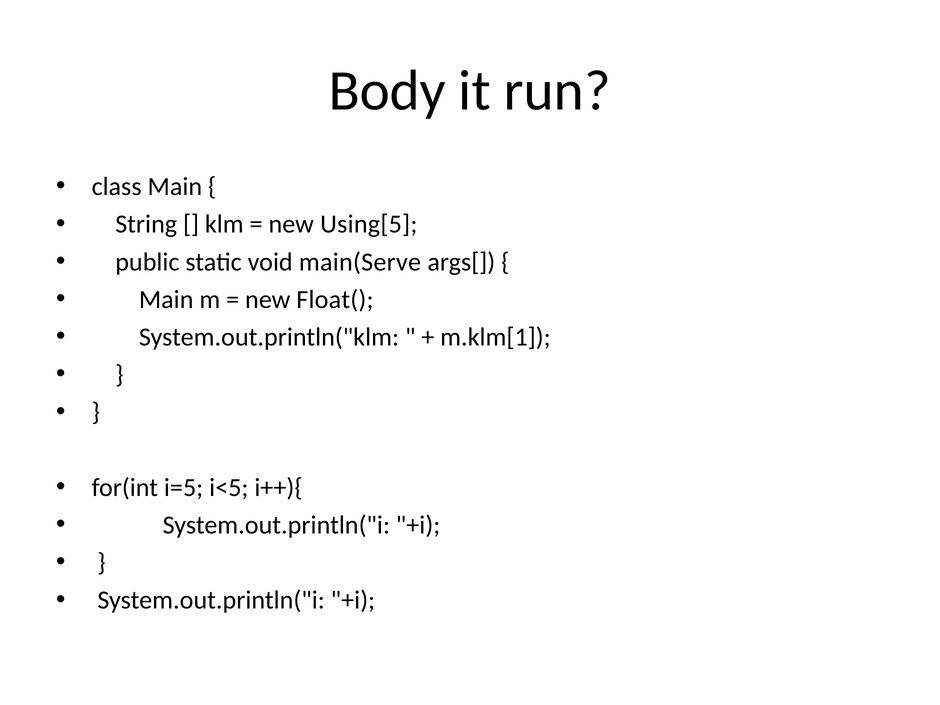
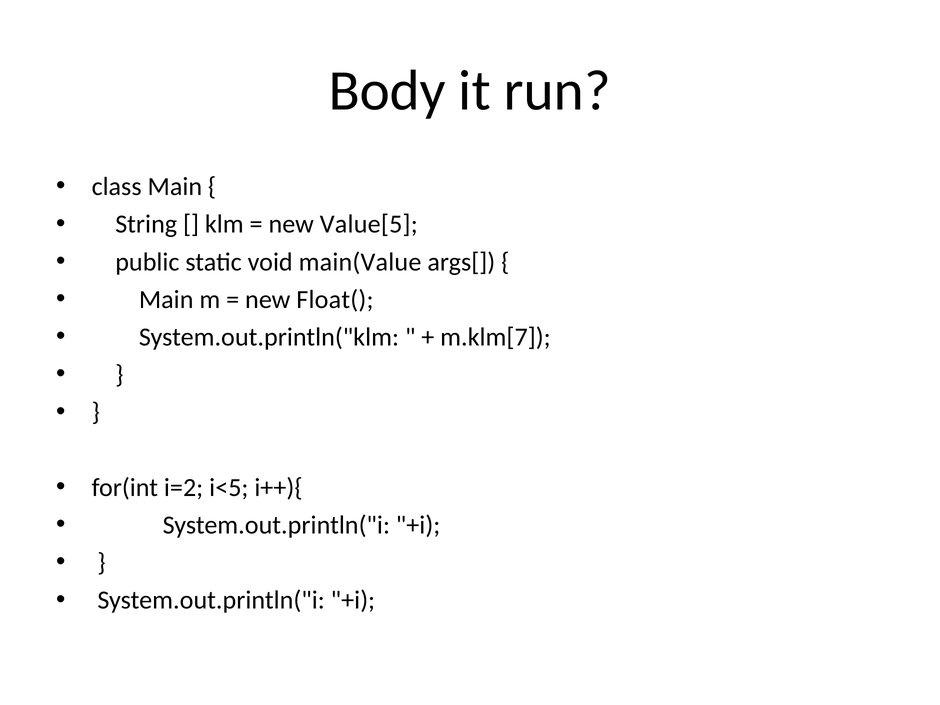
Using[5: Using[5 -> Value[5 (369, 224)
main(Serve: main(Serve -> main(Value (360, 262)
m.klm[1: m.klm[1 -> m.klm[7 (495, 337)
i=5: i=5 -> i=2 (184, 488)
